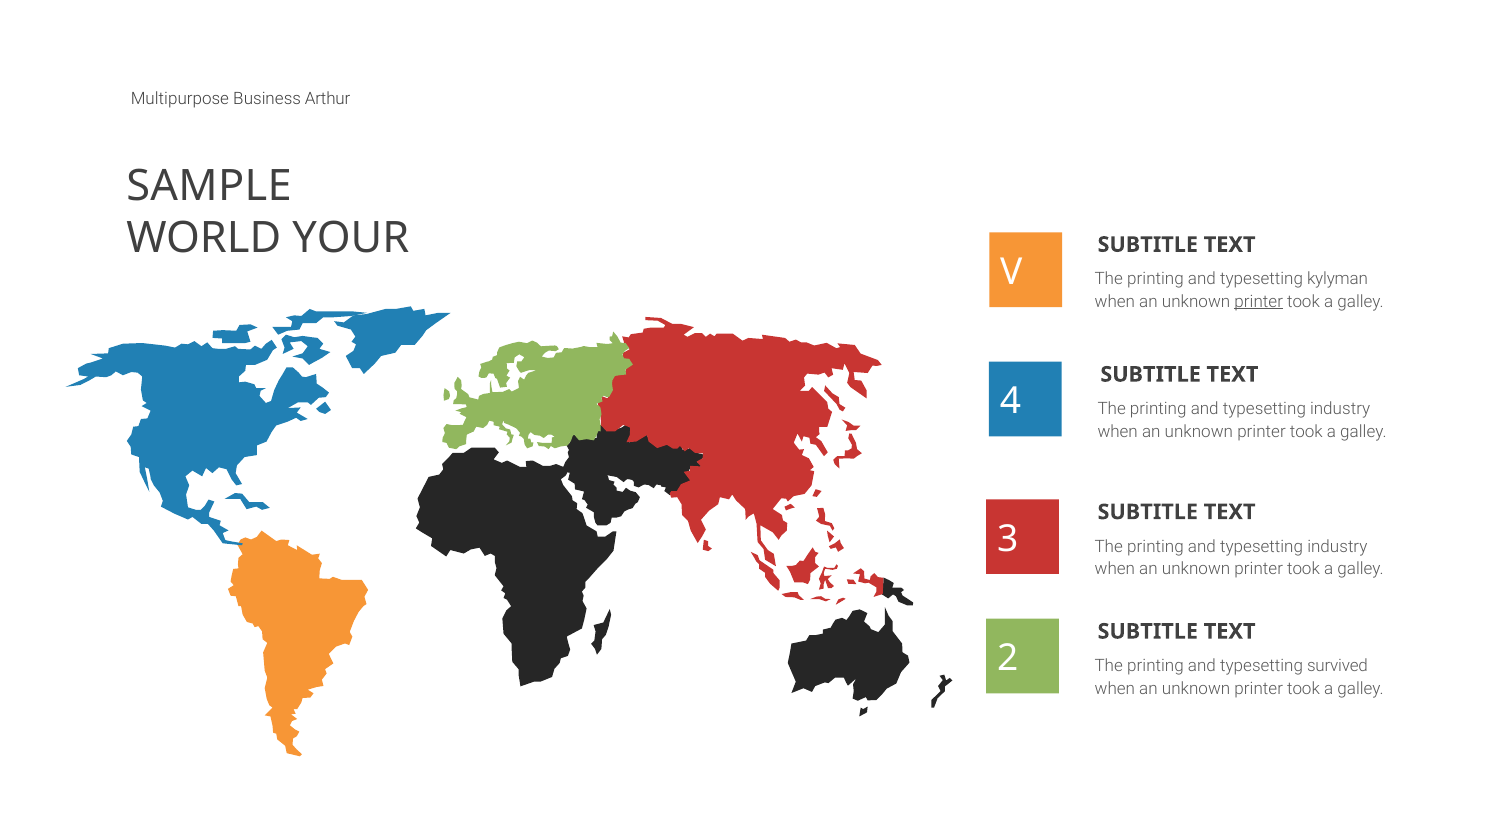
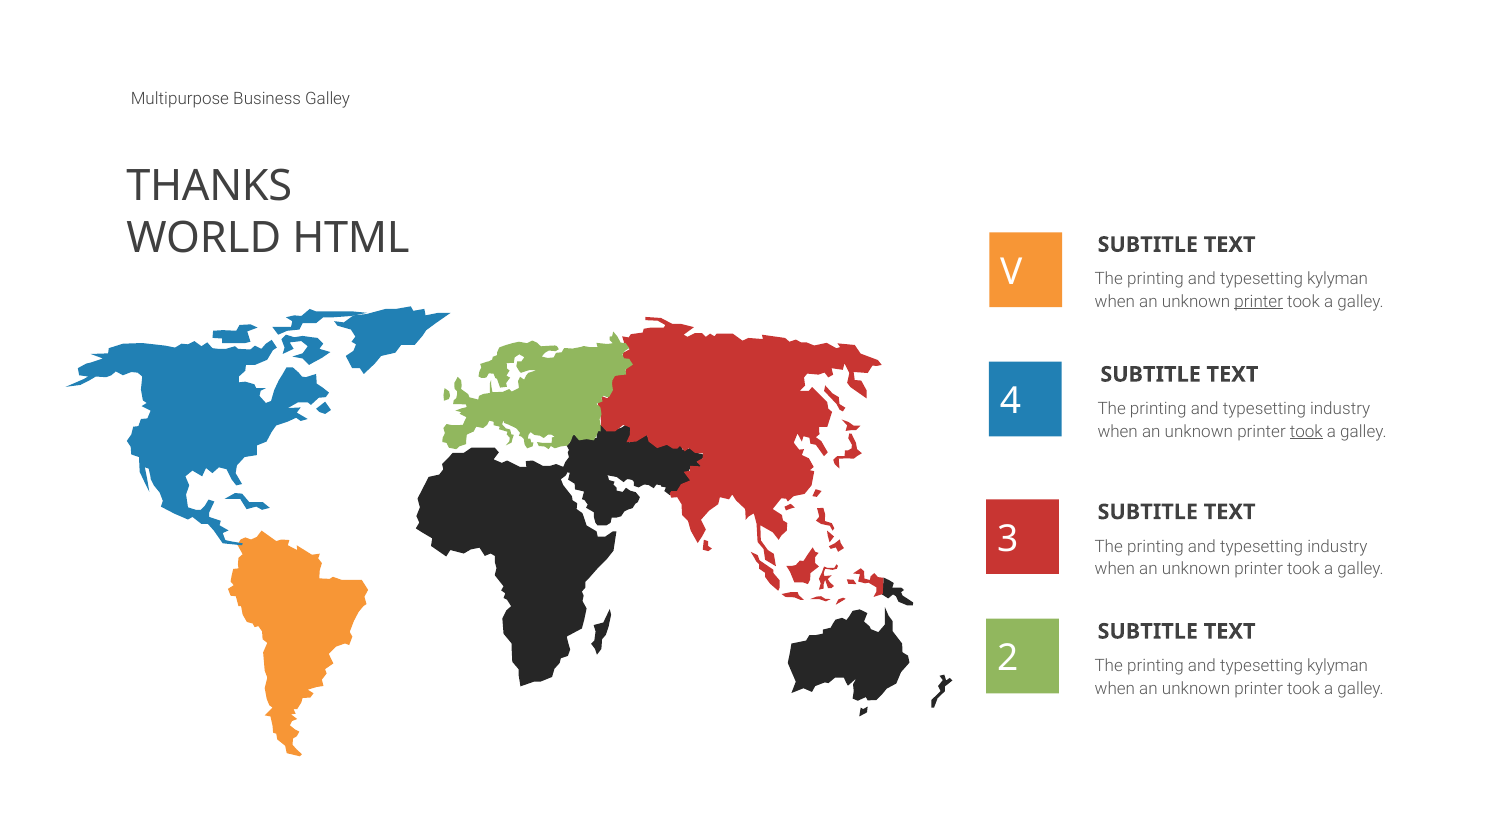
Business Arthur: Arthur -> Galley (328, 99)
SAMPLE: SAMPLE -> THANKS (209, 186)
YOUR: YOUR -> HTML (351, 238)
took underline: none -> present (1306, 431)
survived: survived -> kylyman (1337, 666)
